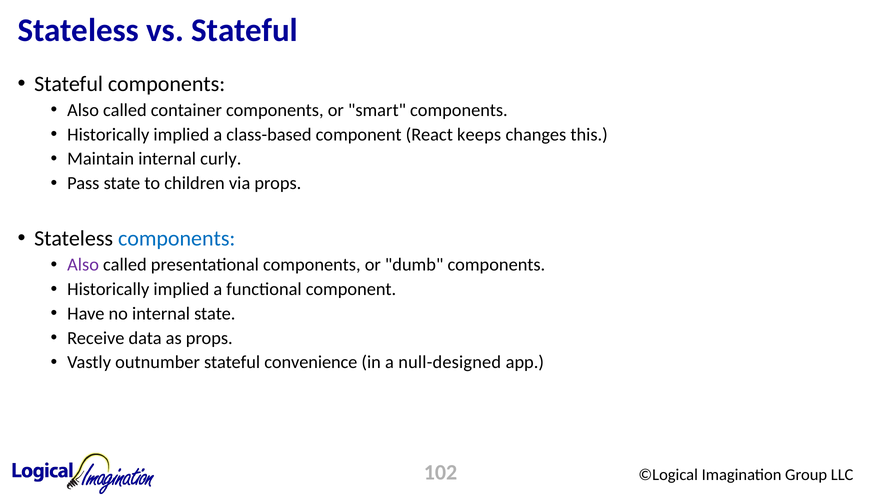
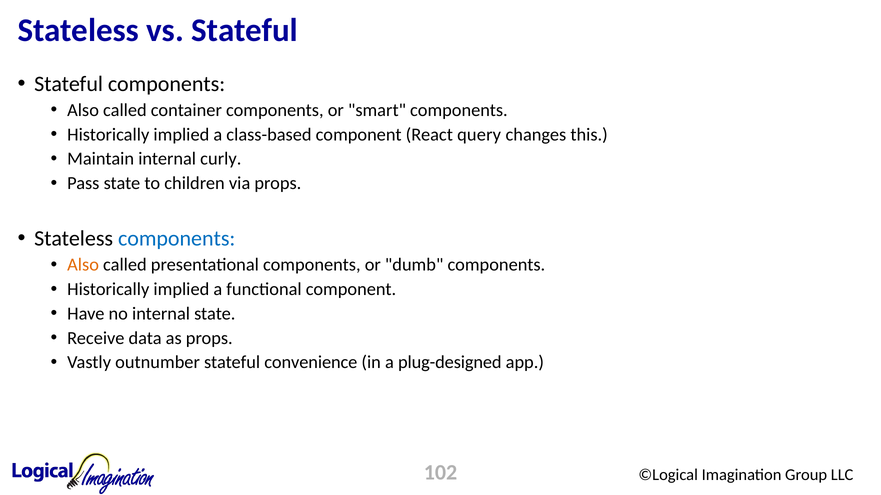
keeps: keeps -> query (479, 135)
Also colour: purple -> orange (83, 265)
null-designed: null-designed -> plug-designed (450, 363)
